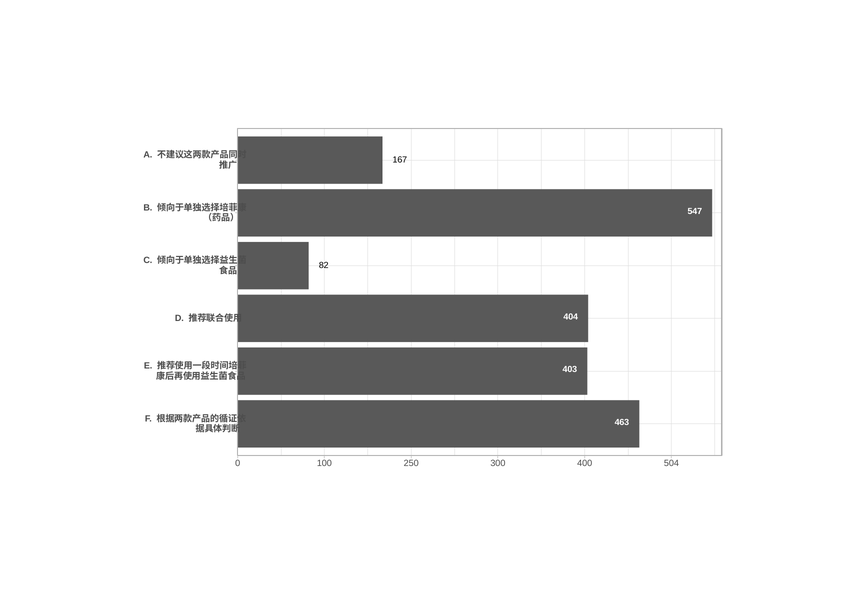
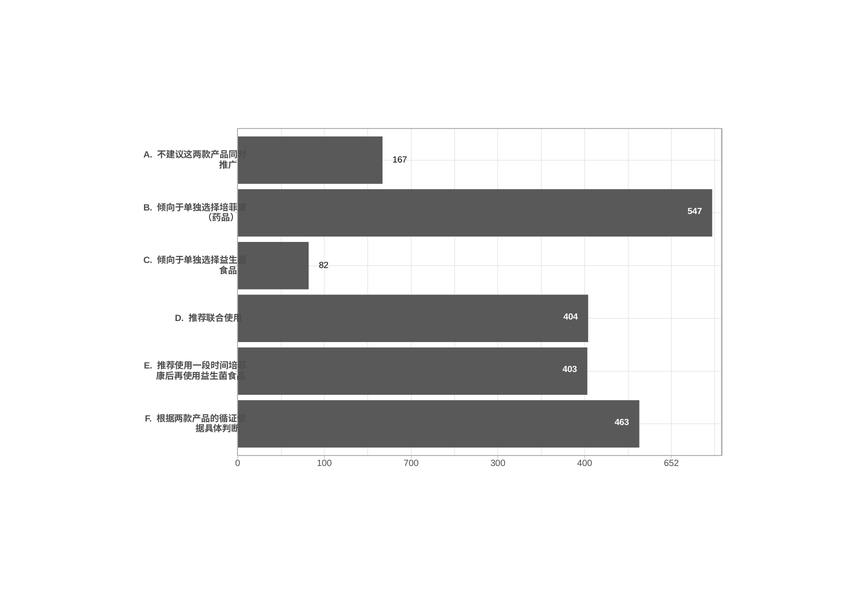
250: 250 -> 700 (411, 463)
504: 504 -> 652 (671, 463)
